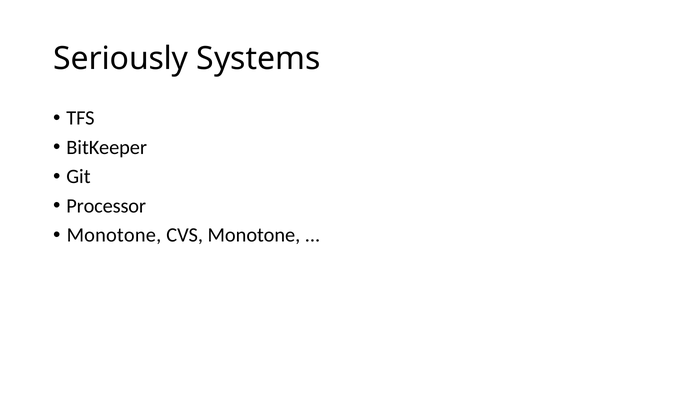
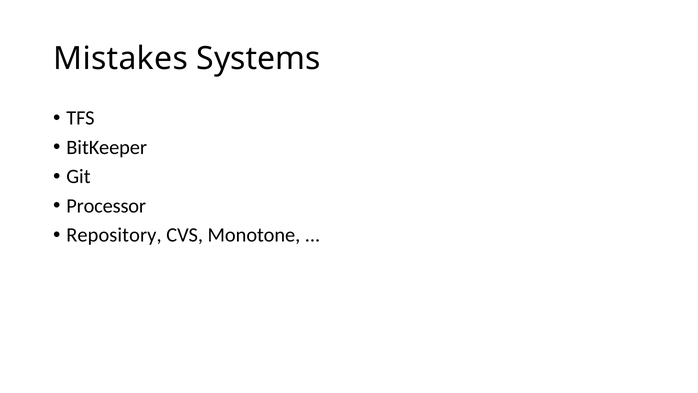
Seriously: Seriously -> Mistakes (121, 59)
Monotone: Monotone -> Repository (114, 235)
